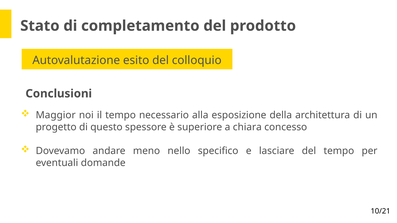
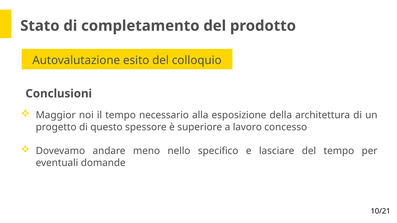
chiara: chiara -> lavoro (247, 127)
